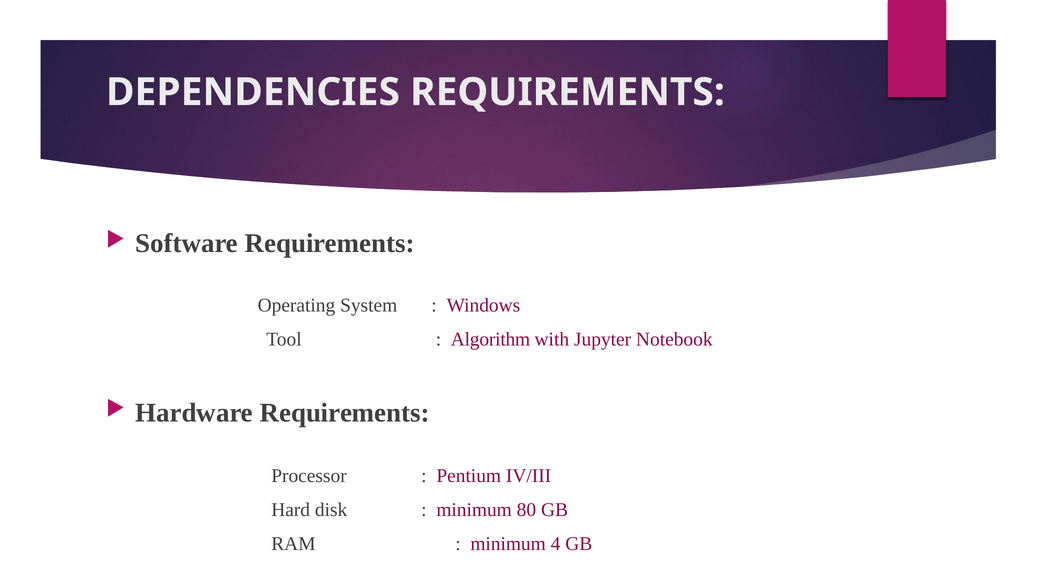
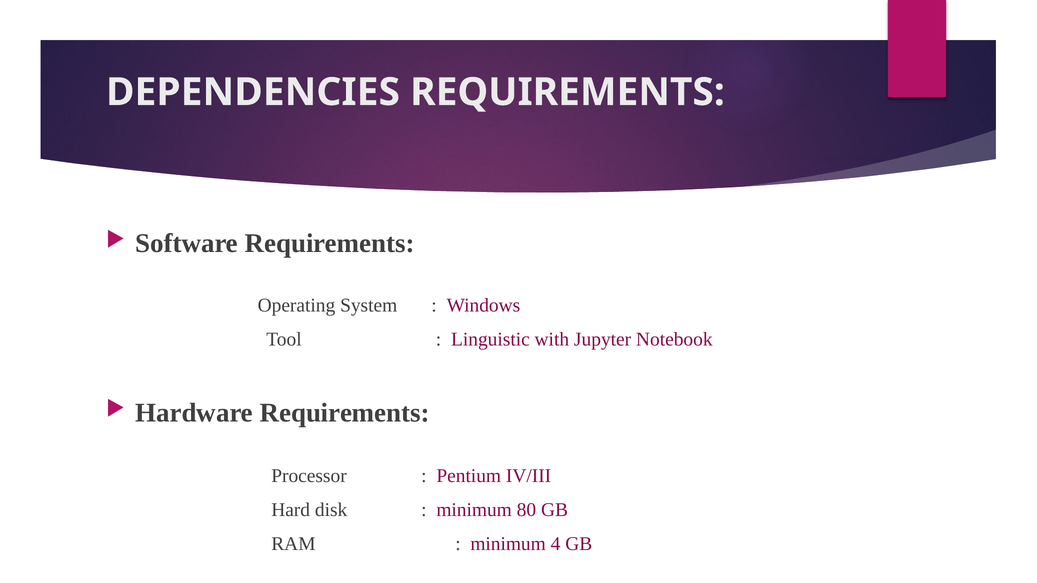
Algorithm: Algorithm -> Linguistic (490, 339)
